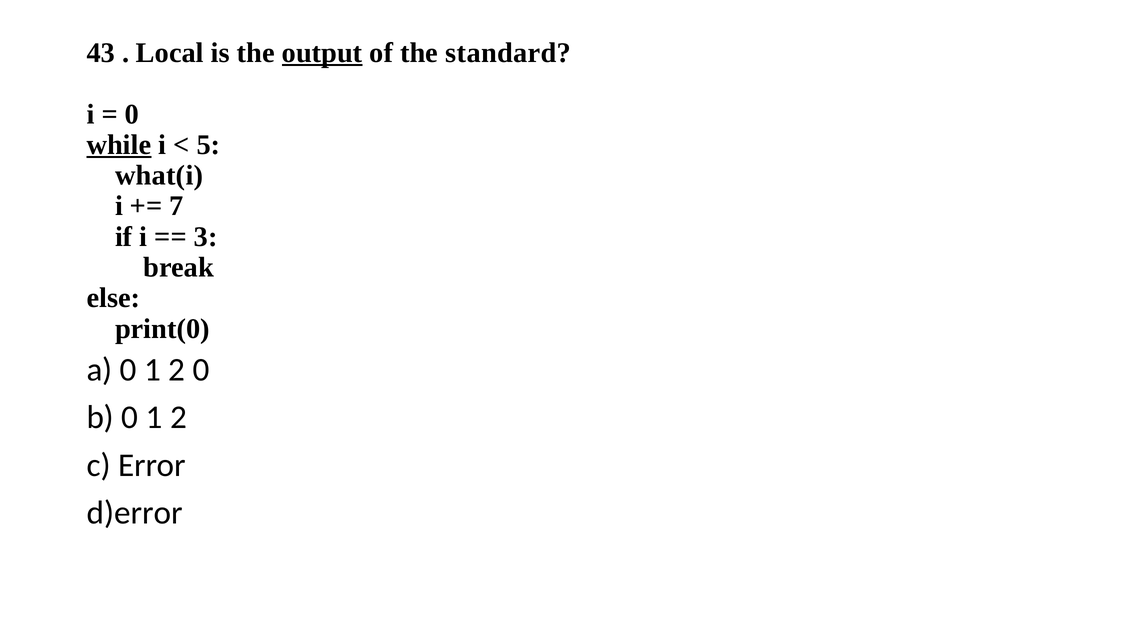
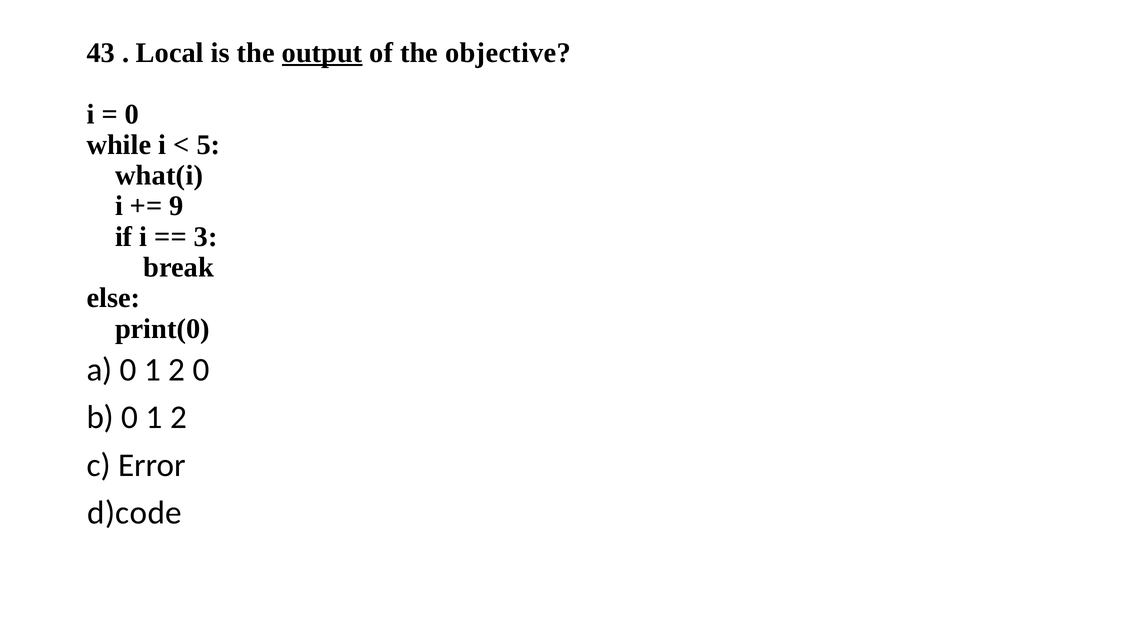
standard: standard -> objective (508, 53)
while underline: present -> none (119, 145)
7: 7 -> 9 (177, 206)
d)error: d)error -> d)code (135, 513)
